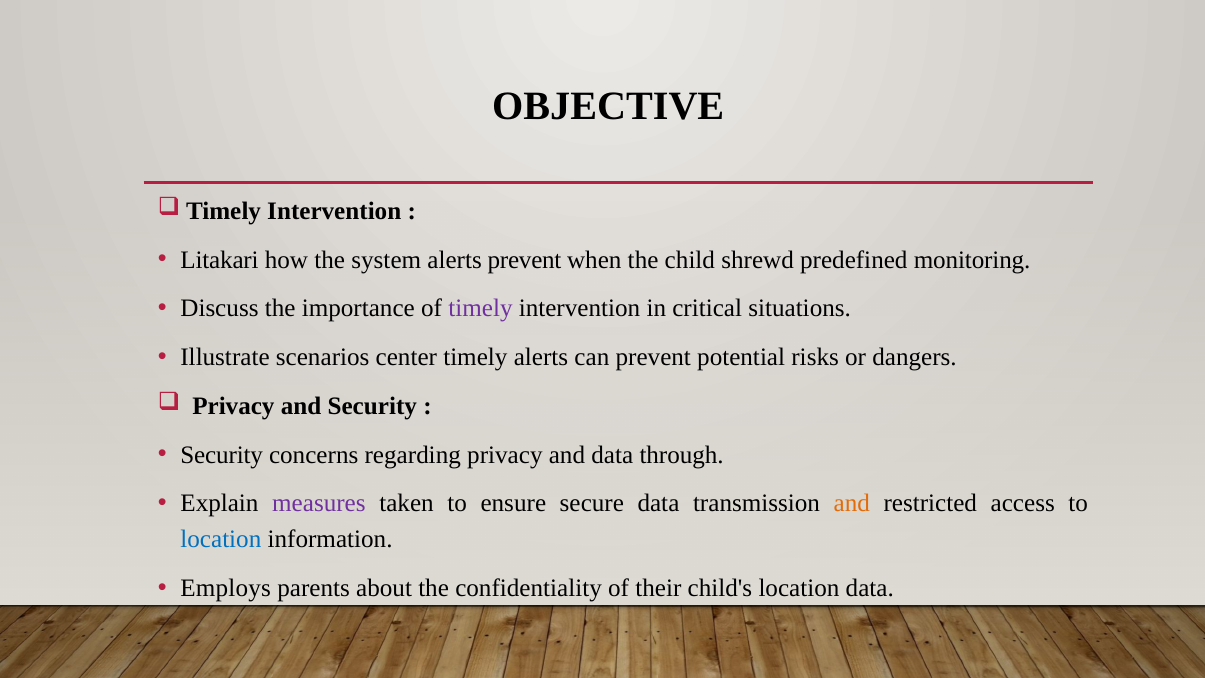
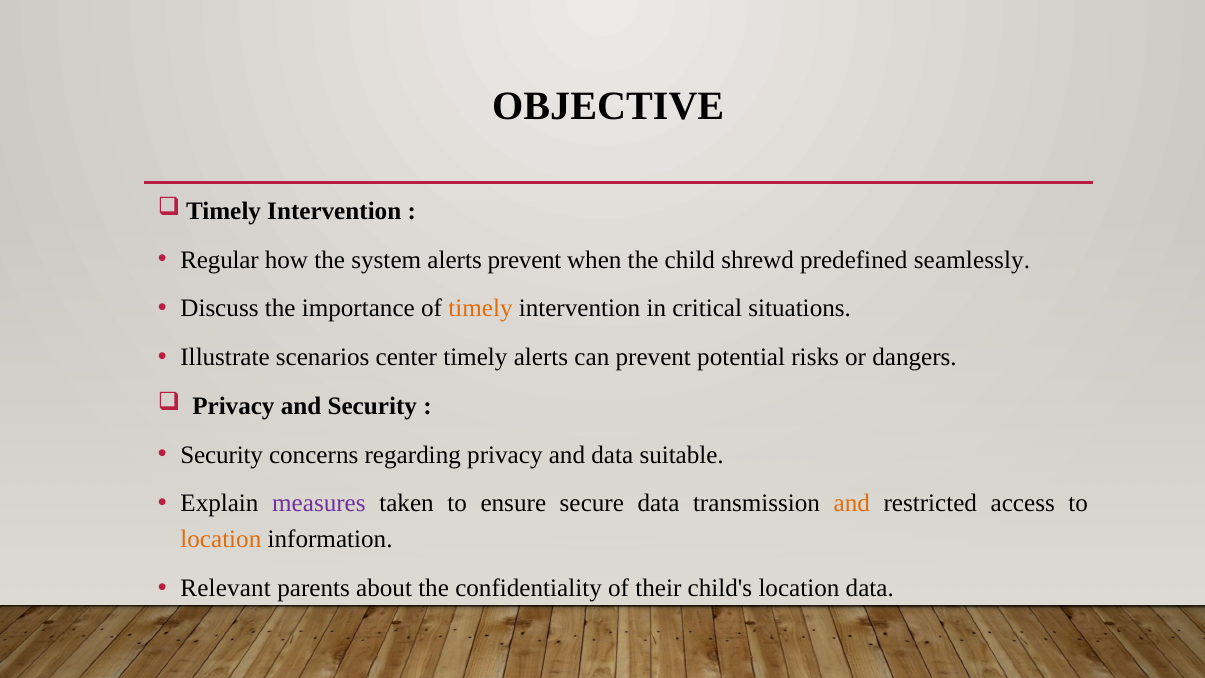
Litakari: Litakari -> Regular (220, 260)
monitoring: monitoring -> seamlessly (972, 260)
timely colour: purple -> orange (480, 309)
through: through -> suitable (682, 455)
location colour: blue -> orange (221, 540)
Employs: Employs -> Relevant (226, 588)
